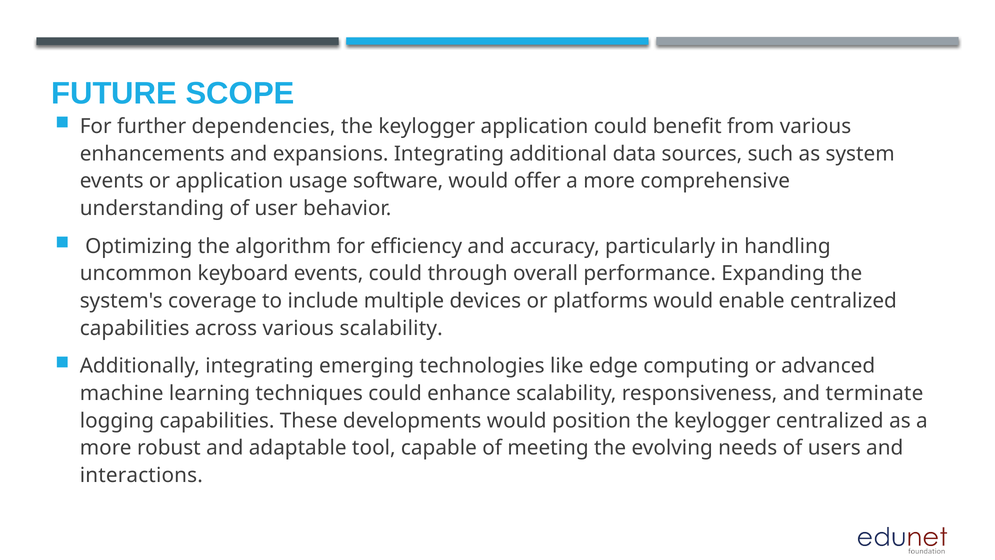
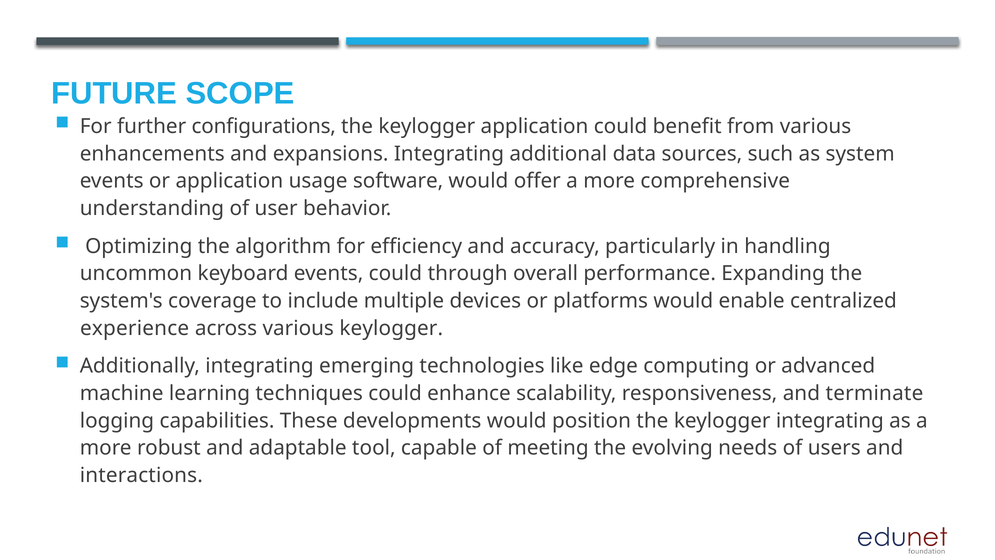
dependencies: dependencies -> configurations (264, 126)
capabilities: capabilities -> experience (135, 328)
various scalability: scalability -> keylogger (391, 328)
keylogger centralized: centralized -> integrating (830, 421)
